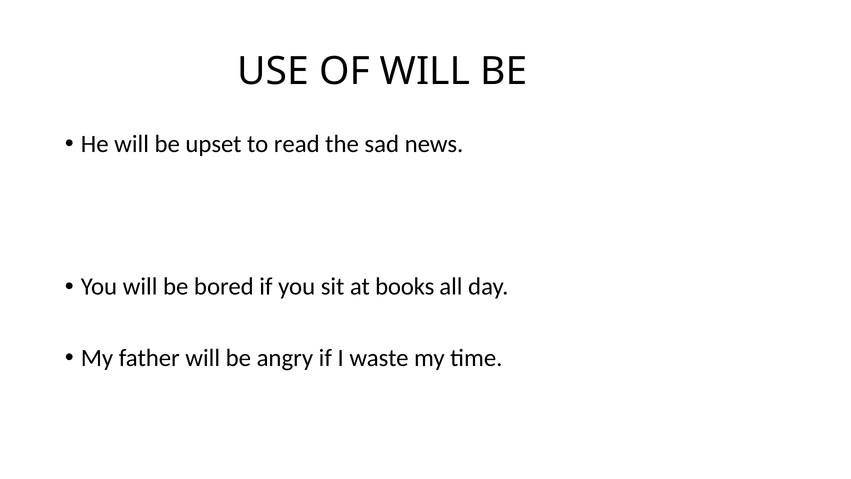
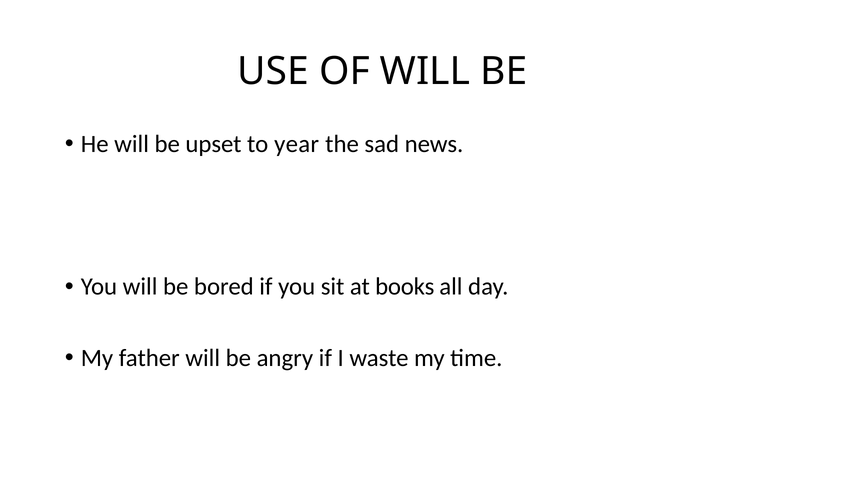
read: read -> year (297, 144)
